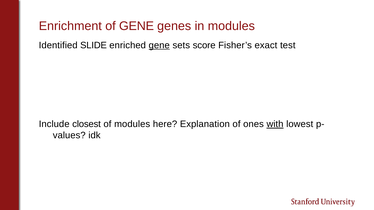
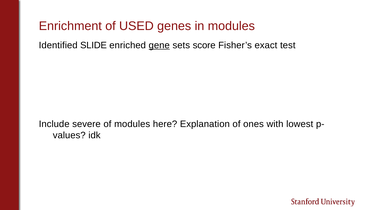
of GENE: GENE -> USED (136, 26)
closest: closest -> severe (86, 124)
with underline: present -> none (275, 124)
